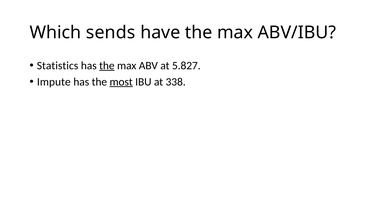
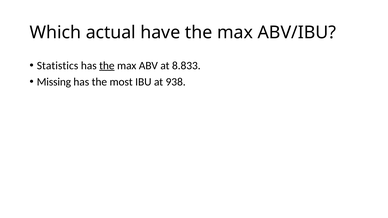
sends: sends -> actual (111, 33)
5.827: 5.827 -> 8.833 (186, 66)
Impute: Impute -> Missing (54, 82)
most underline: present -> none (121, 82)
338: 338 -> 938 (176, 82)
